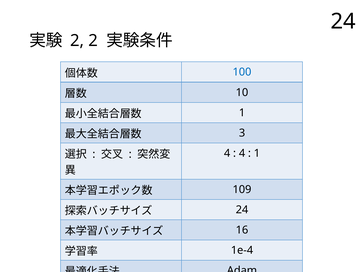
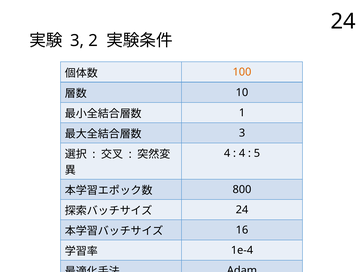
2: 2 -> 3 (77, 41)
100 colour: blue -> orange (242, 72)
1: 1 -> 5 (257, 153)
109: 109 -> 800 (242, 190)
